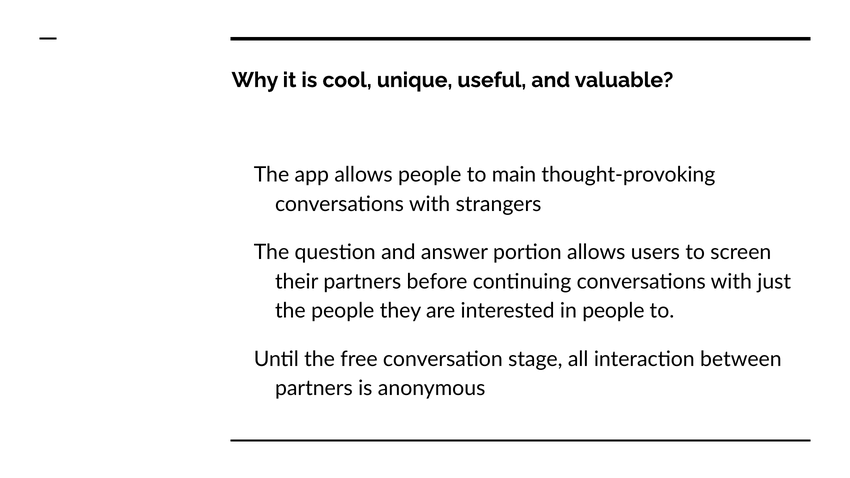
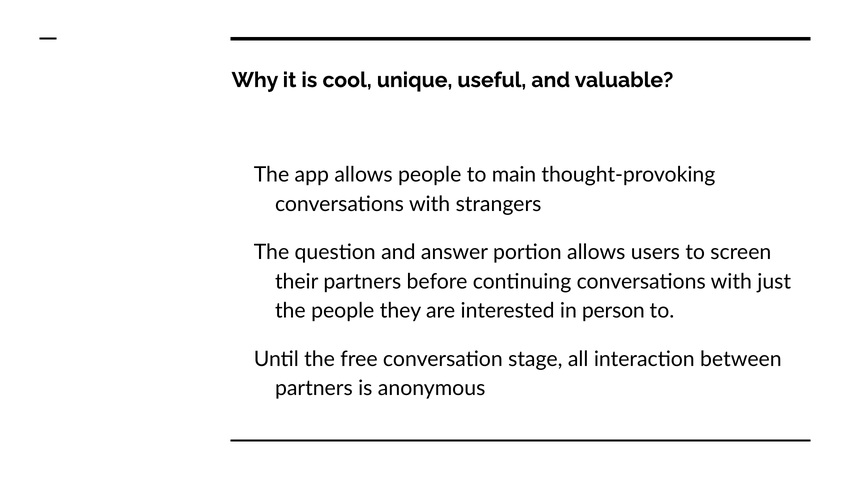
in people: people -> person (613, 311)
